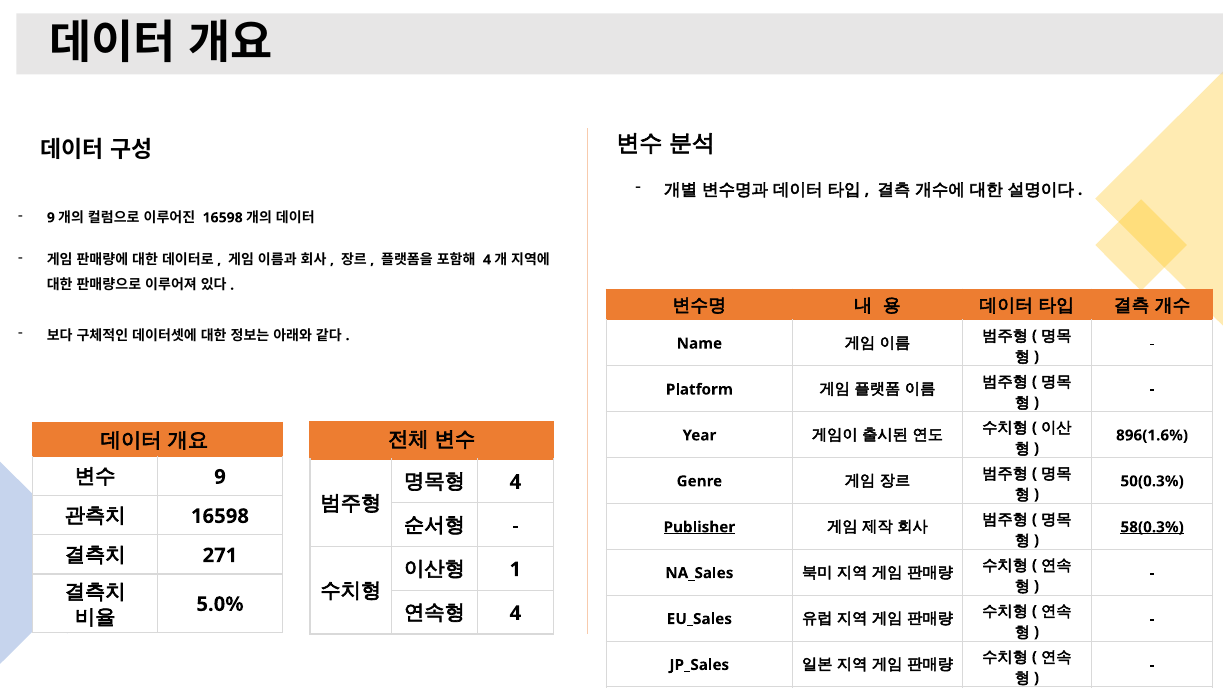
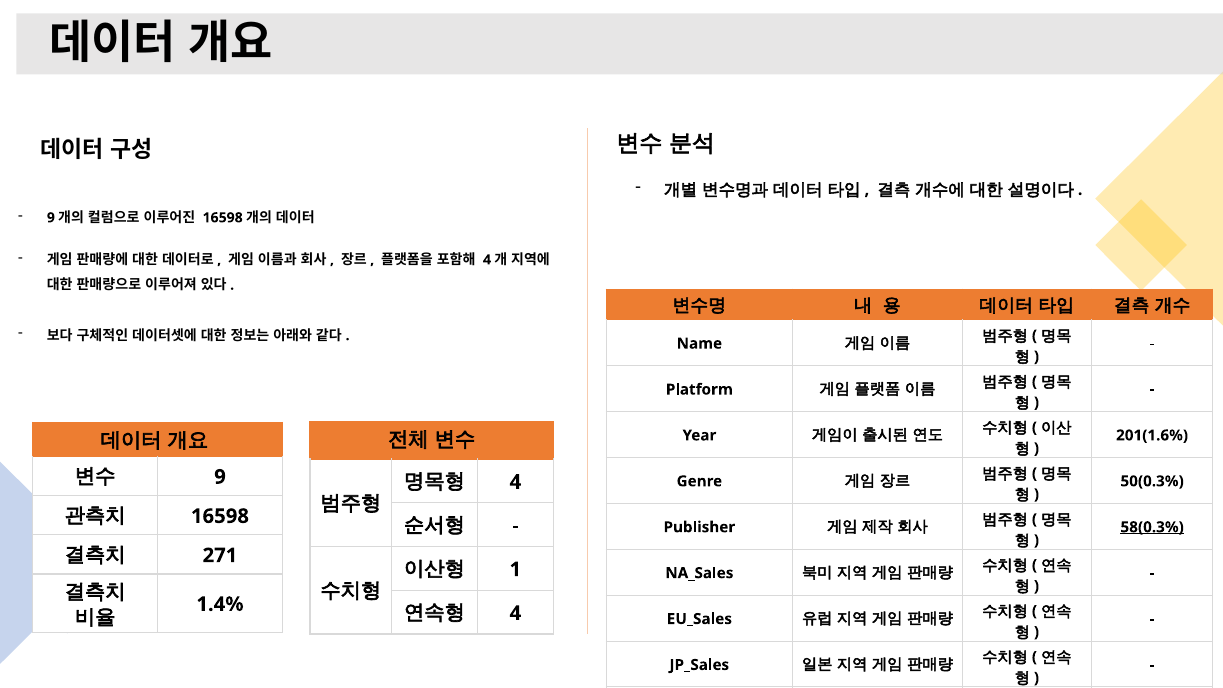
896(1.6%: 896(1.6% -> 201(1.6% (1152, 435)
Publisher underline: present -> none (699, 527)
5.0%: 5.0% -> 1.4% (220, 604)
